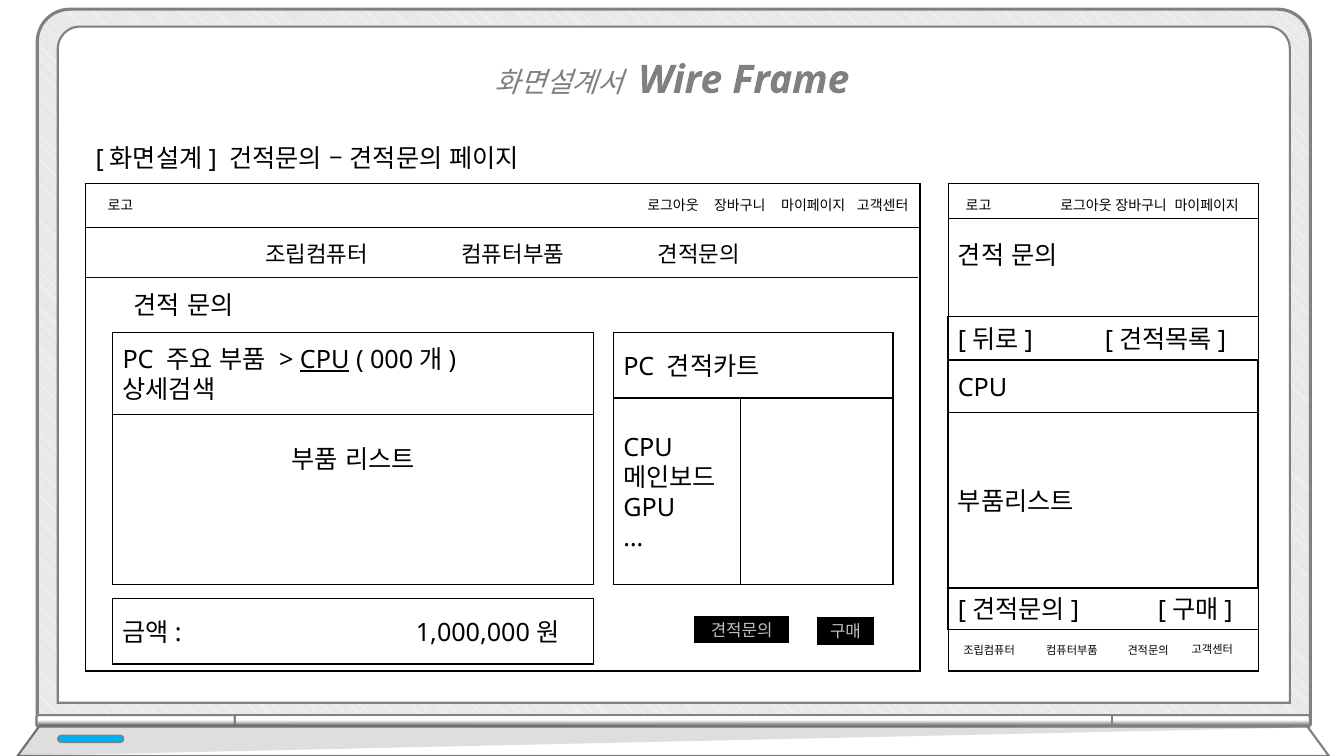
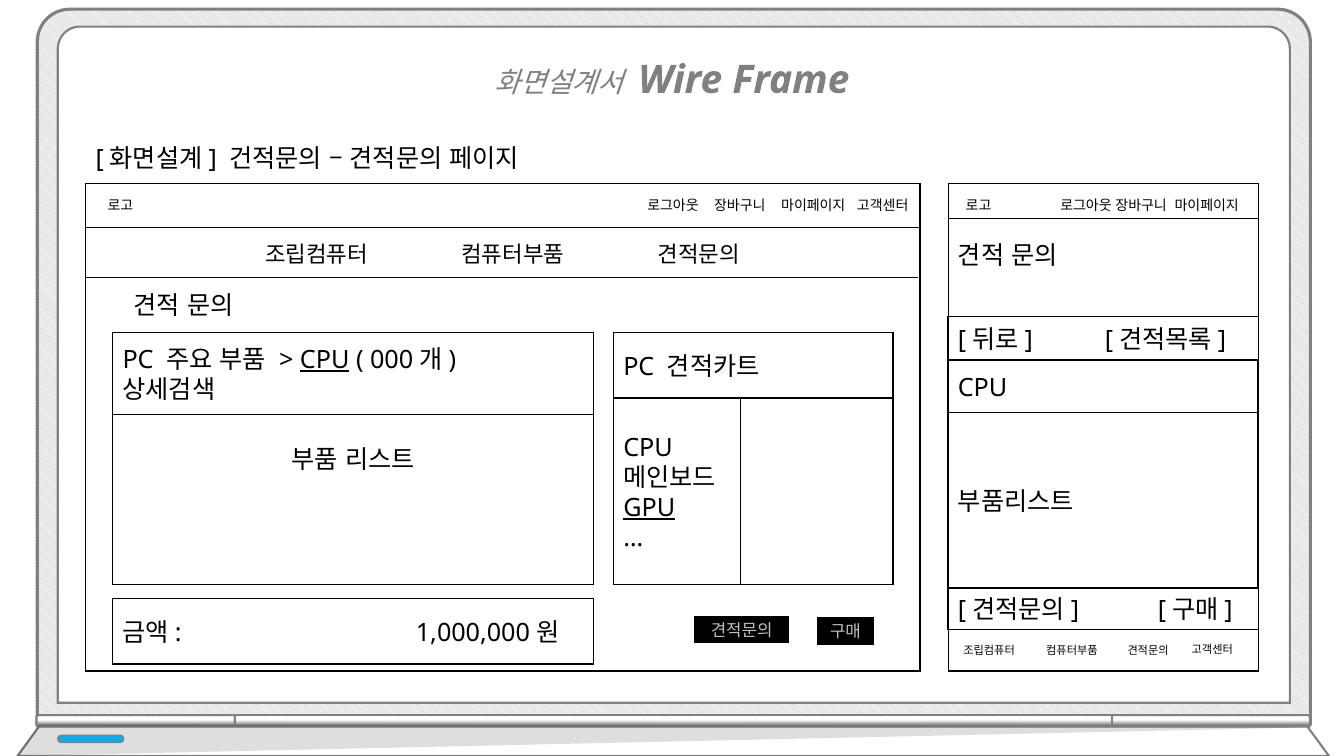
GPU underline: none -> present (649, 508)
